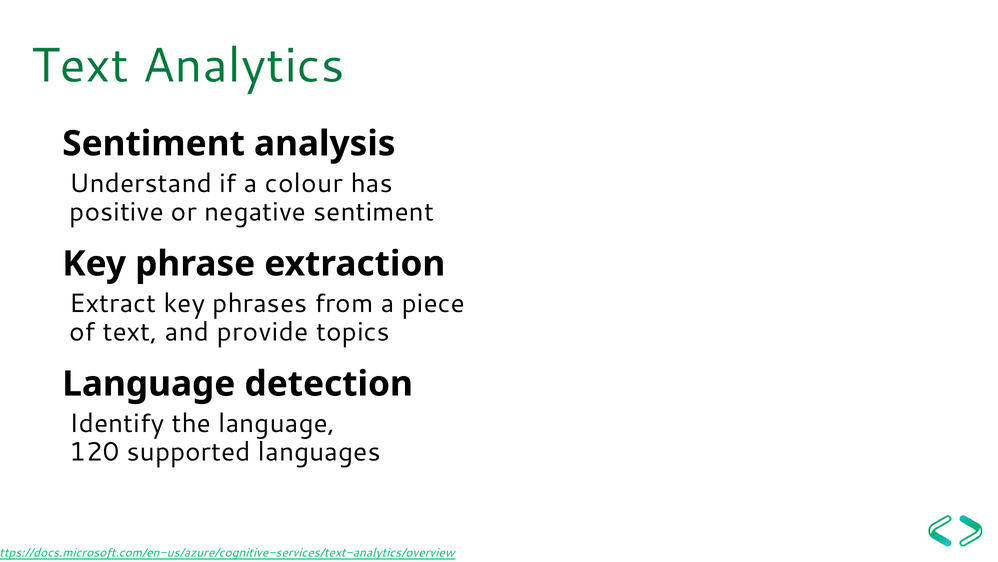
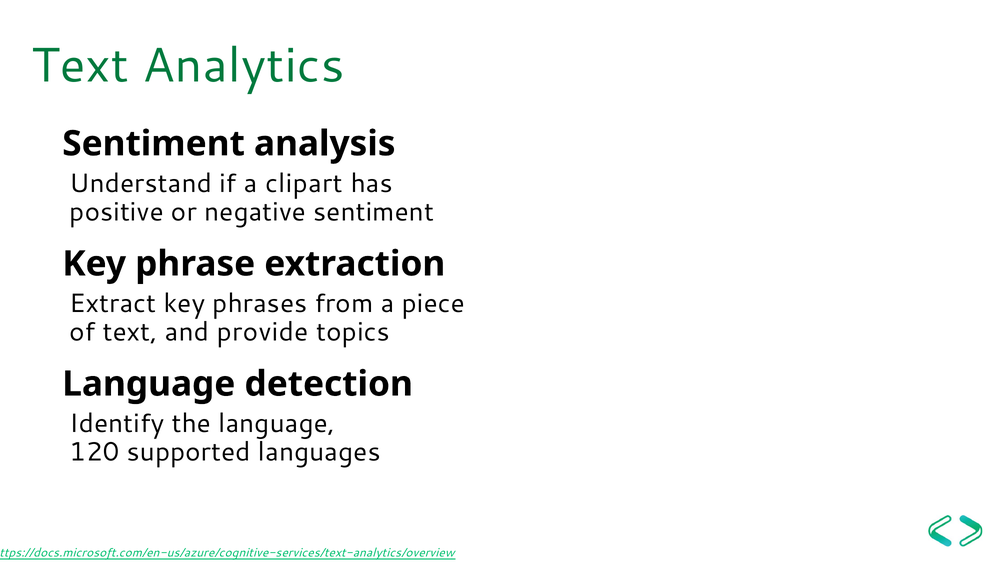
colour: colour -> clipart (304, 183)
